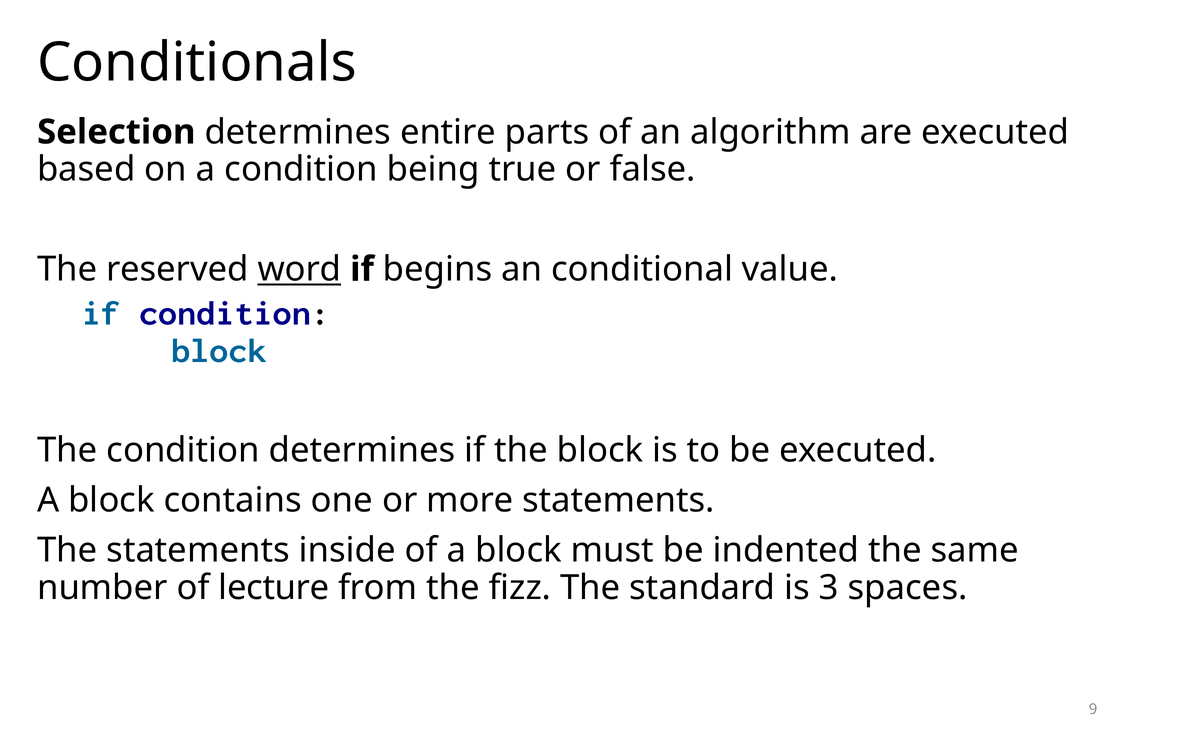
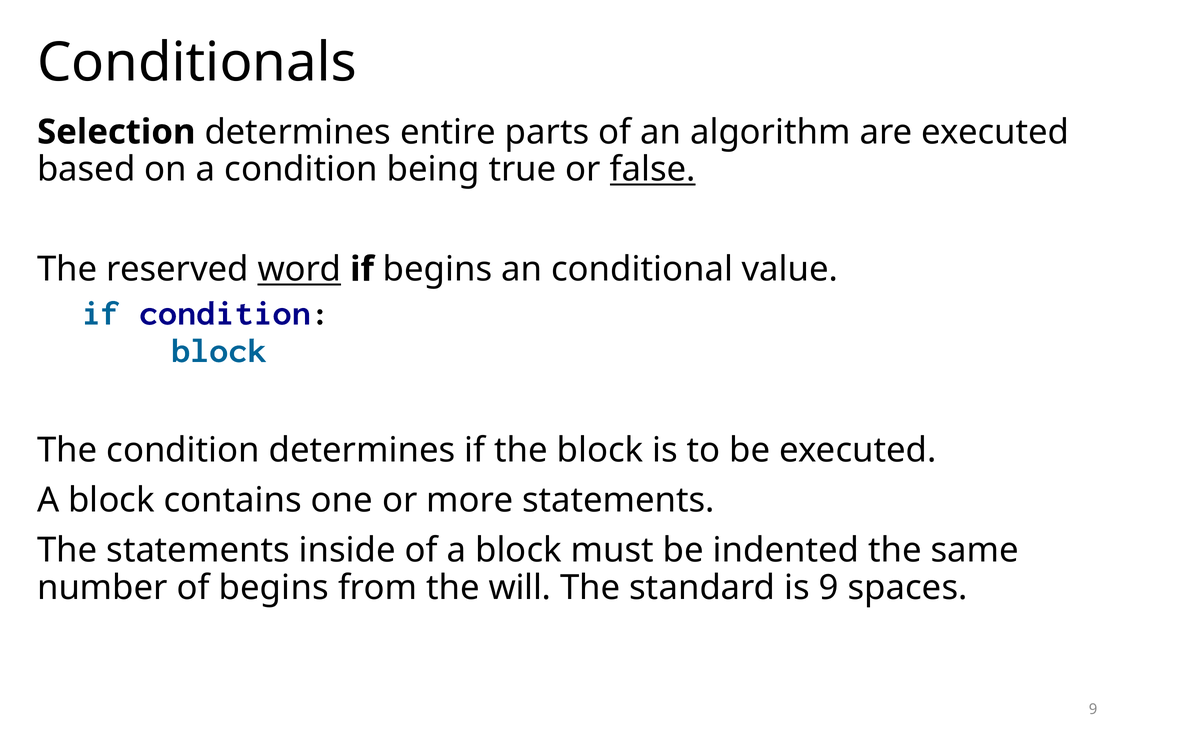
false underline: none -> present (653, 170)
of lecture: lecture -> begins (274, 588)
fizz: fizz -> will (520, 588)
is 3: 3 -> 9 (829, 588)
